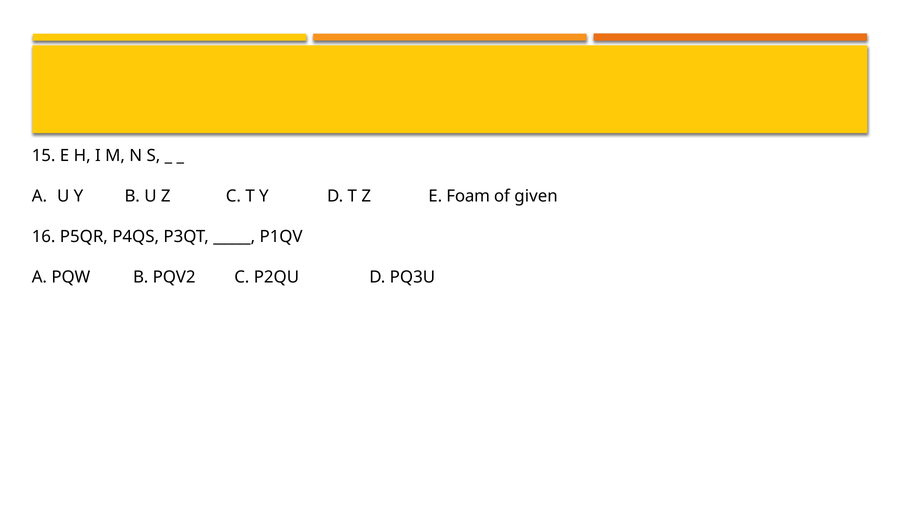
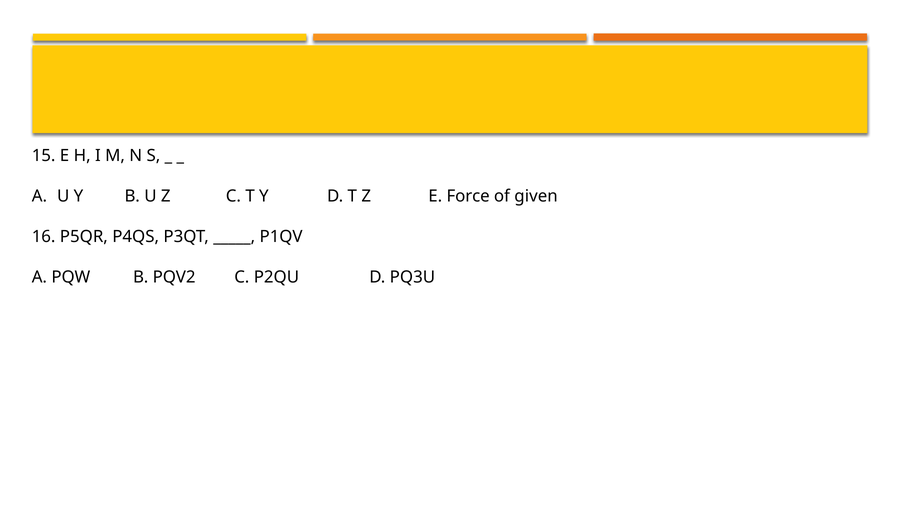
Foam: Foam -> Force (468, 196)
